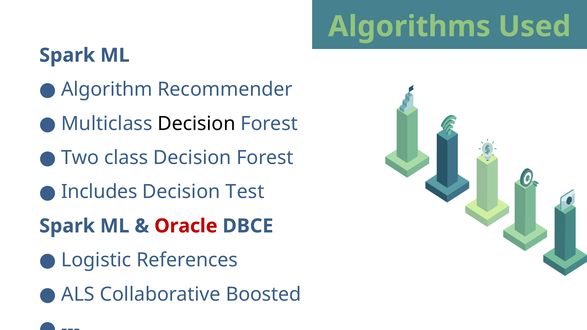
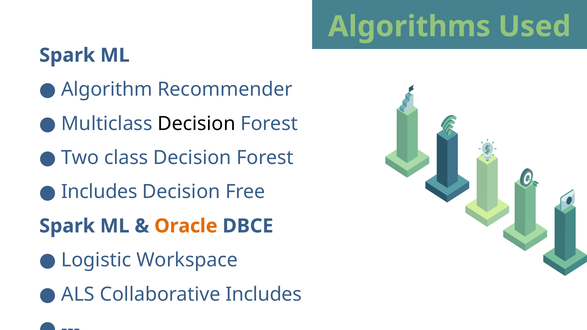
Test: Test -> Free (245, 192)
Oracle colour: red -> orange (186, 226)
References: References -> Workspace (187, 260)
Collaborative Boosted: Boosted -> Includes (264, 294)
